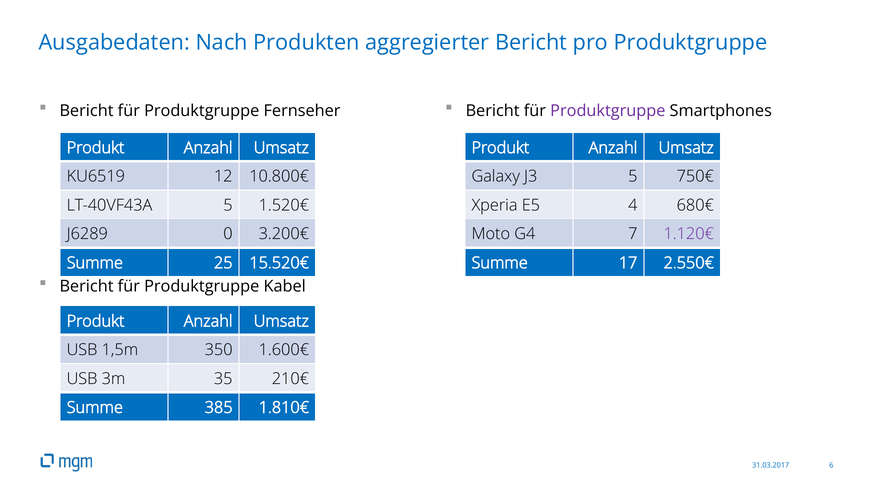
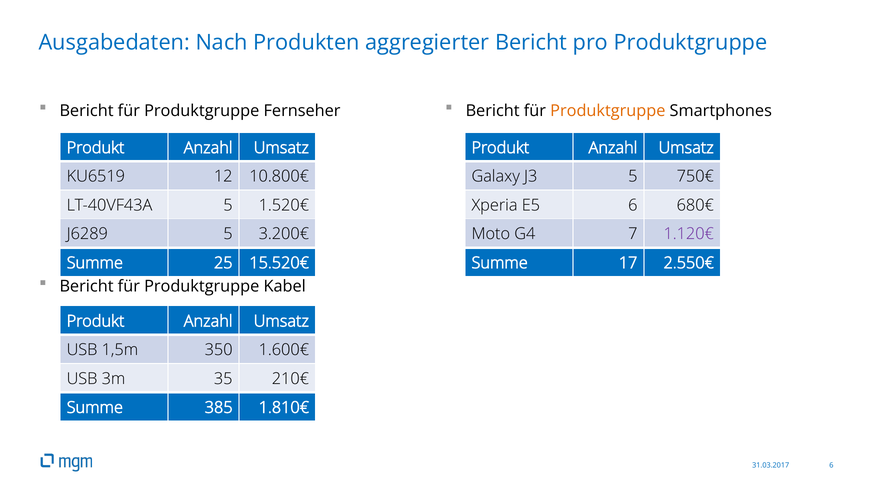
Produktgruppe colour: purple -> orange (608, 111)
E5 4: 4 -> 6 (633, 205)
J6289 0: 0 -> 5 (228, 234)
